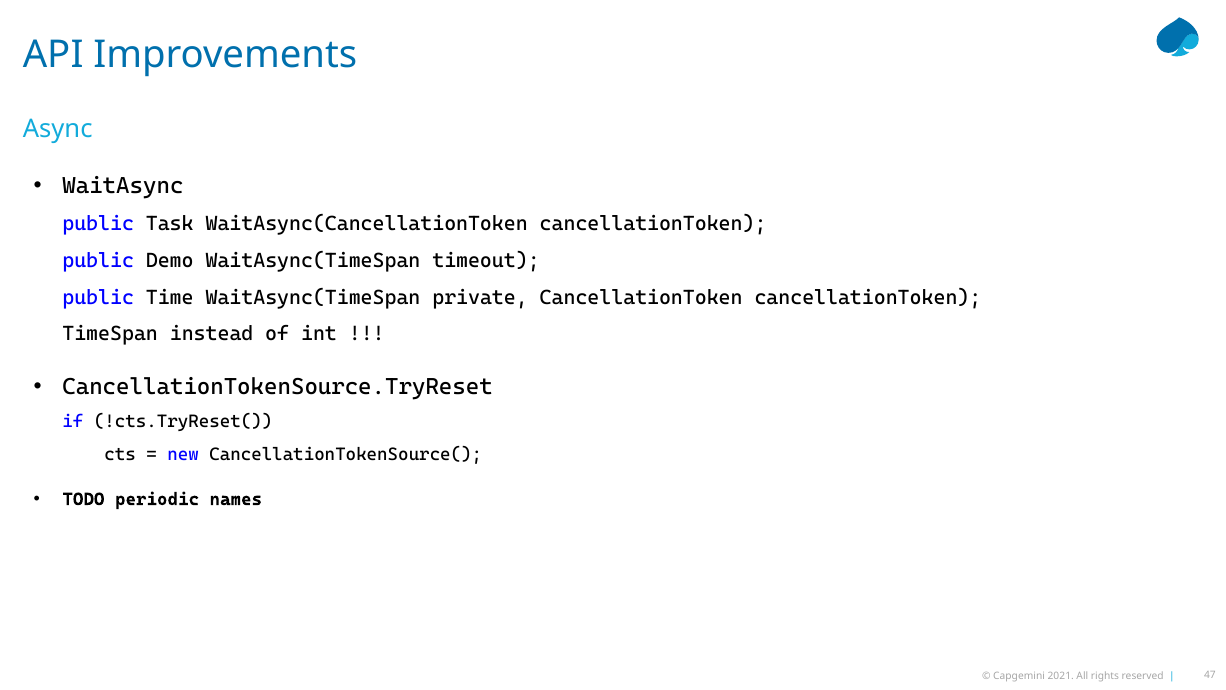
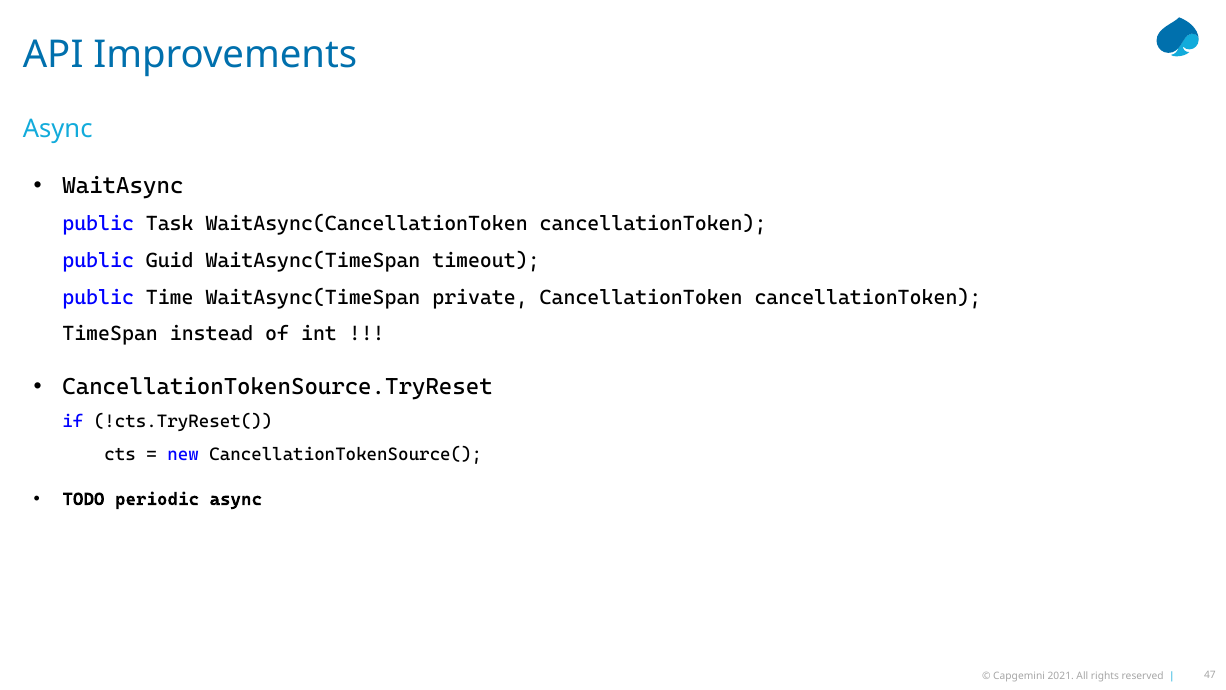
Demo: Demo -> Guid (170, 261)
periodic names: names -> async (236, 499)
